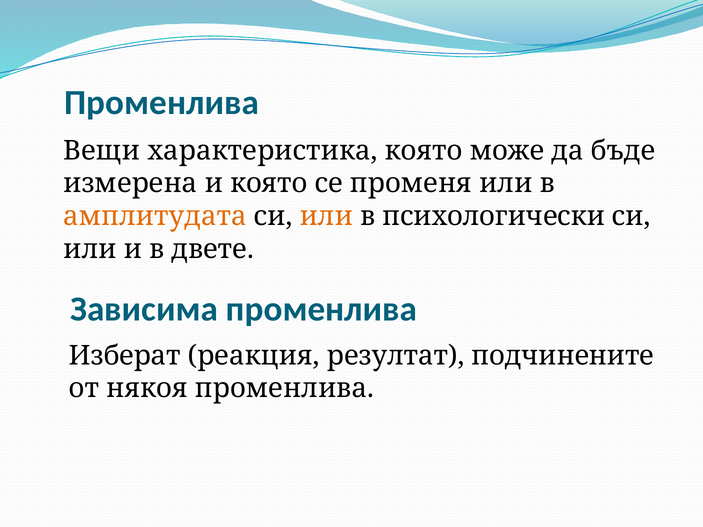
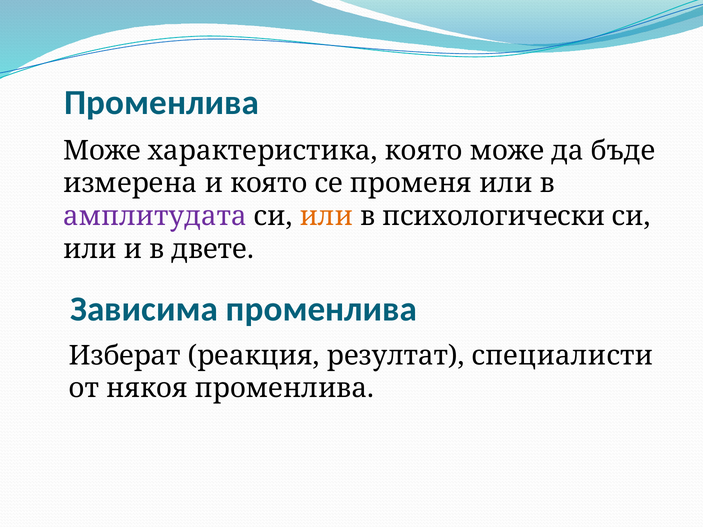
Вещи: Вещи -> Може (102, 151)
амплитудата colour: orange -> purple (155, 216)
подчинените: подчинените -> специалисти (562, 356)
